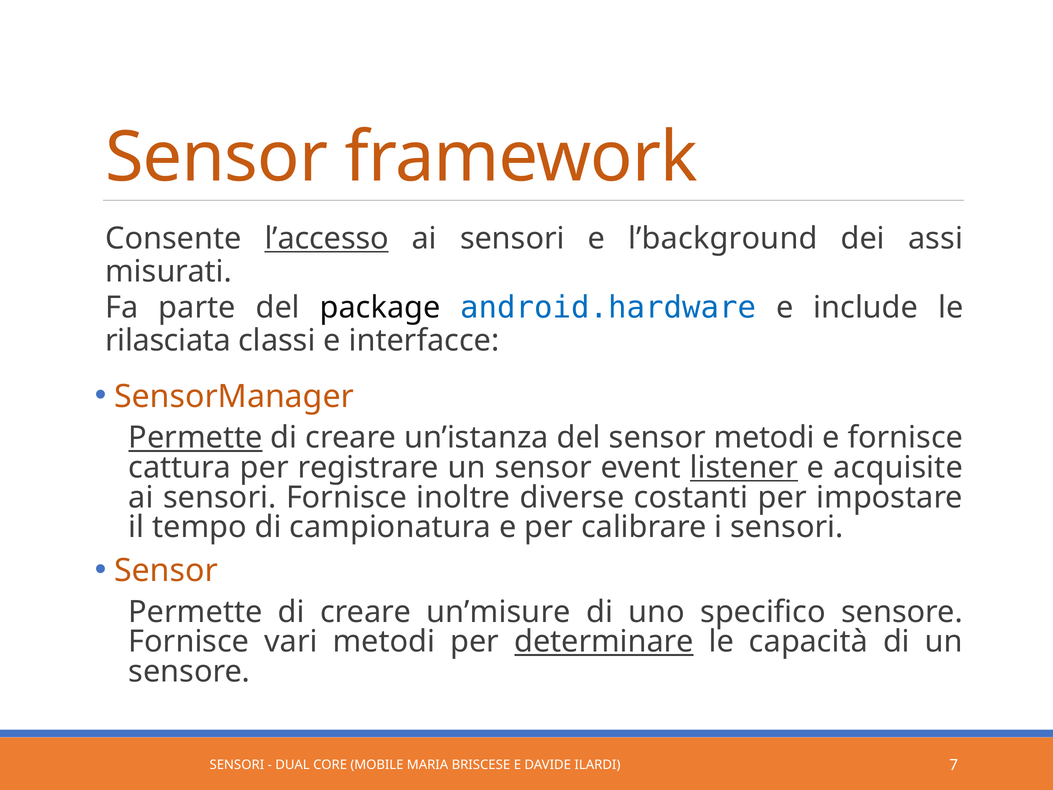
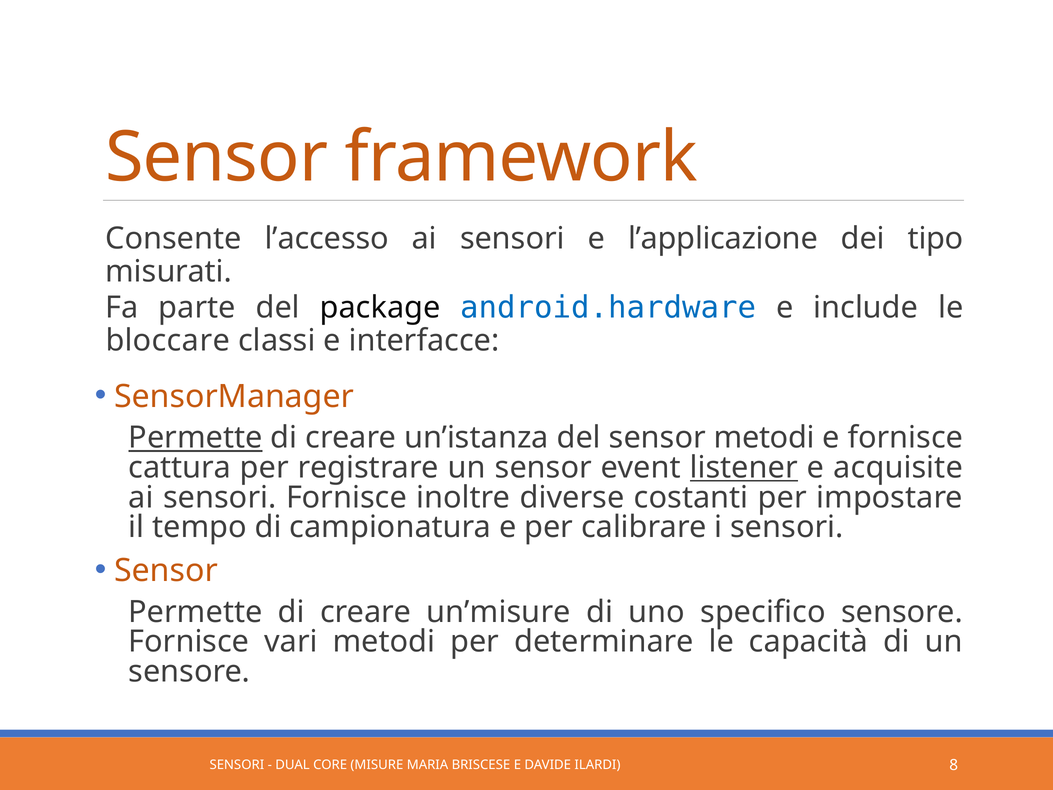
l’accesso underline: present -> none (327, 238)
l’background: l’background -> l’applicazione (723, 238)
assi: assi -> tipo (936, 238)
rilasciata: rilasciata -> bloccare (168, 341)
determinare underline: present -> none (604, 642)
MOBILE: MOBILE -> MISURE (377, 765)
7: 7 -> 8 (954, 765)
